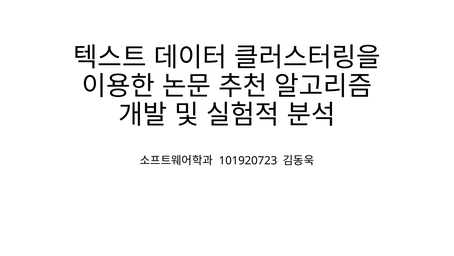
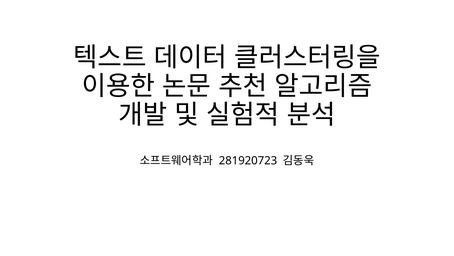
101920723: 101920723 -> 281920723 (248, 160)
